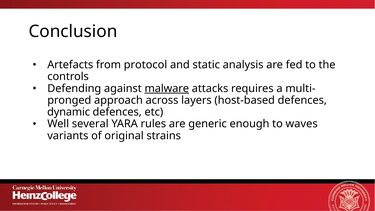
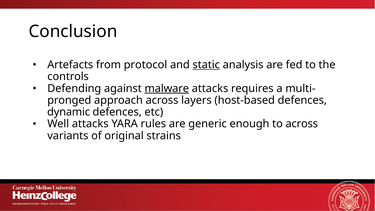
static underline: none -> present (206, 65)
Well several: several -> attacks (90, 124)
to waves: waves -> across (302, 124)
